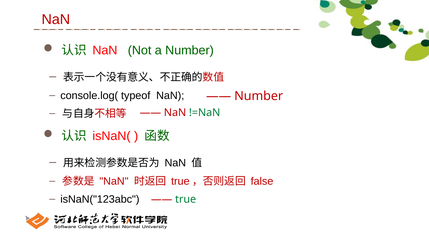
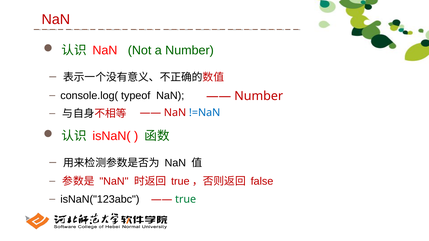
!=NaN colour: green -> blue (205, 113)
